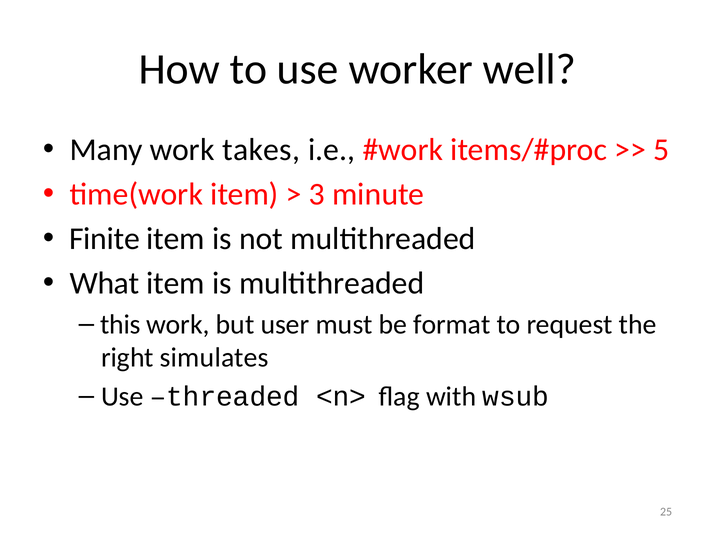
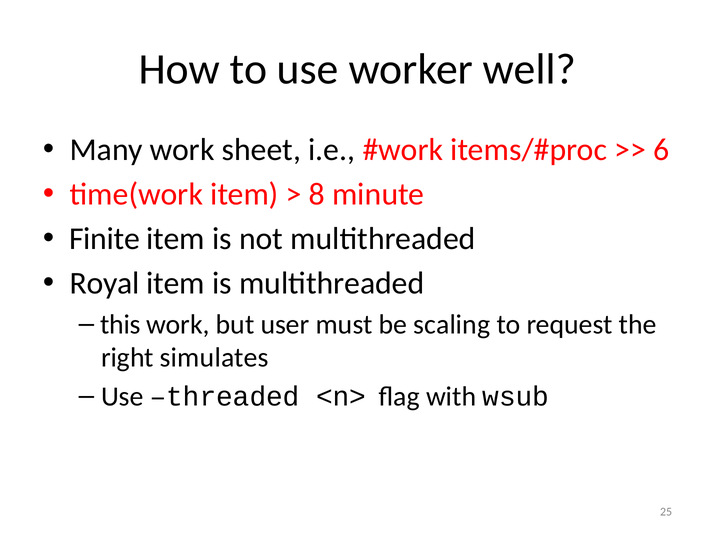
takes: takes -> sheet (261, 150)
5: 5 -> 6 (661, 150)
3: 3 -> 8 (317, 194)
What: What -> Royal (104, 284)
format: format -> scaling (452, 325)
